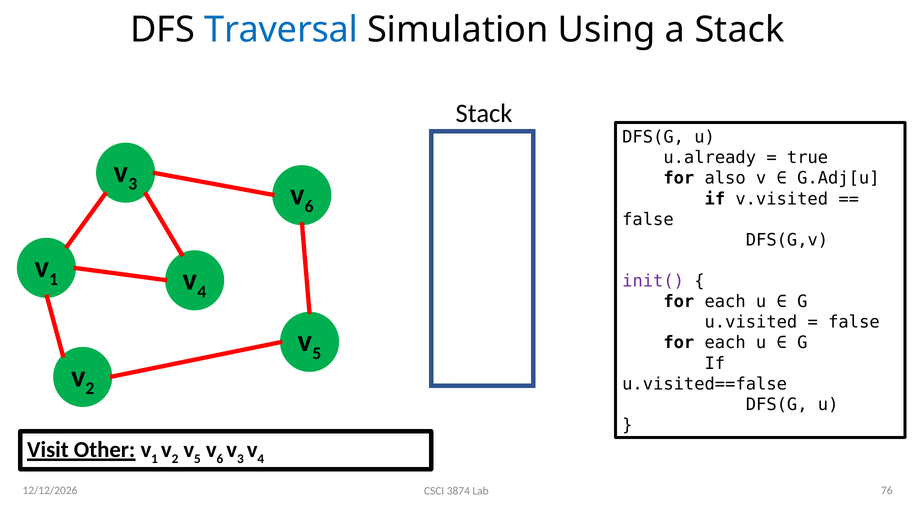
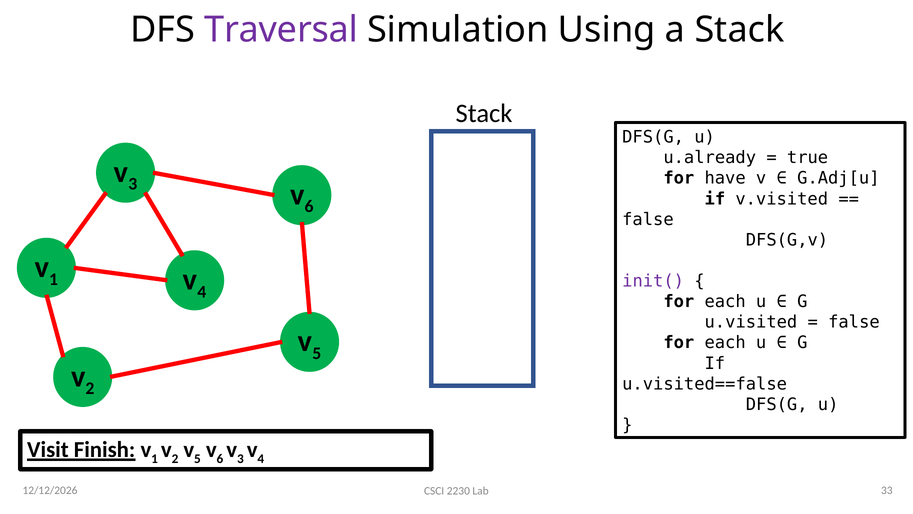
Traversal colour: blue -> purple (281, 30)
also: also -> have (725, 178)
Other: Other -> Finish (105, 450)
3874: 3874 -> 2230 (458, 490)
76: 76 -> 33 (887, 490)
